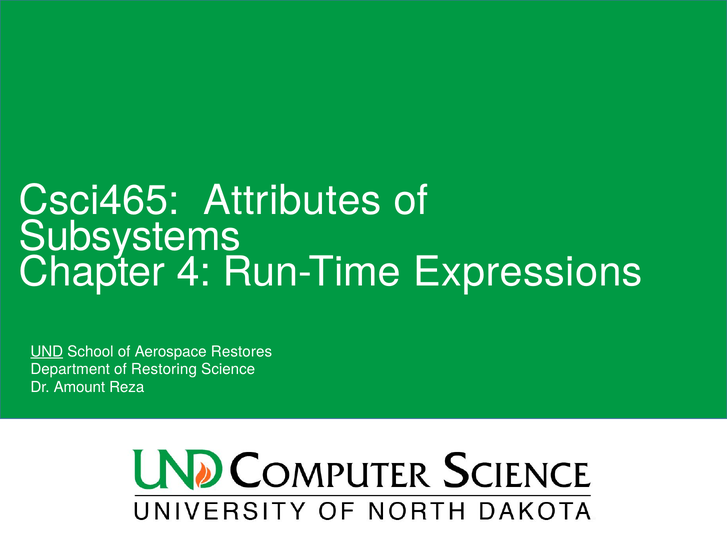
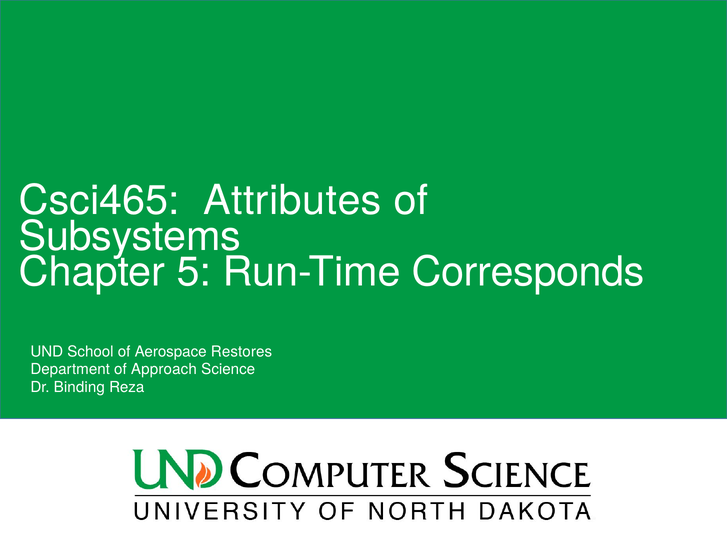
4: 4 -> 5 (194, 272)
Expressions: Expressions -> Corresponds (528, 272)
UND underline: present -> none (47, 351)
Restoring: Restoring -> Approach (164, 369)
Amount: Amount -> Binding (79, 387)
